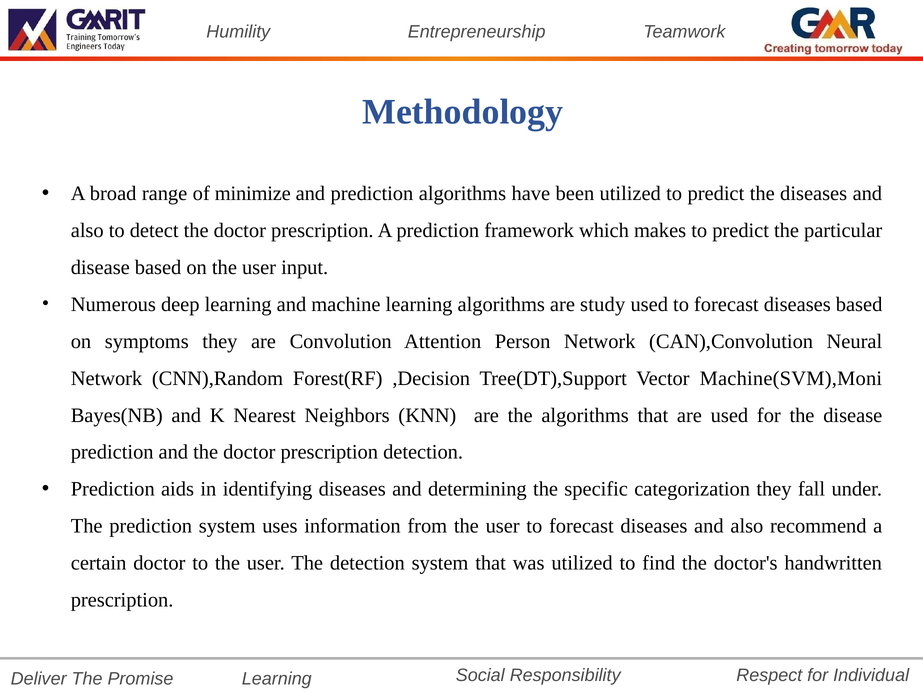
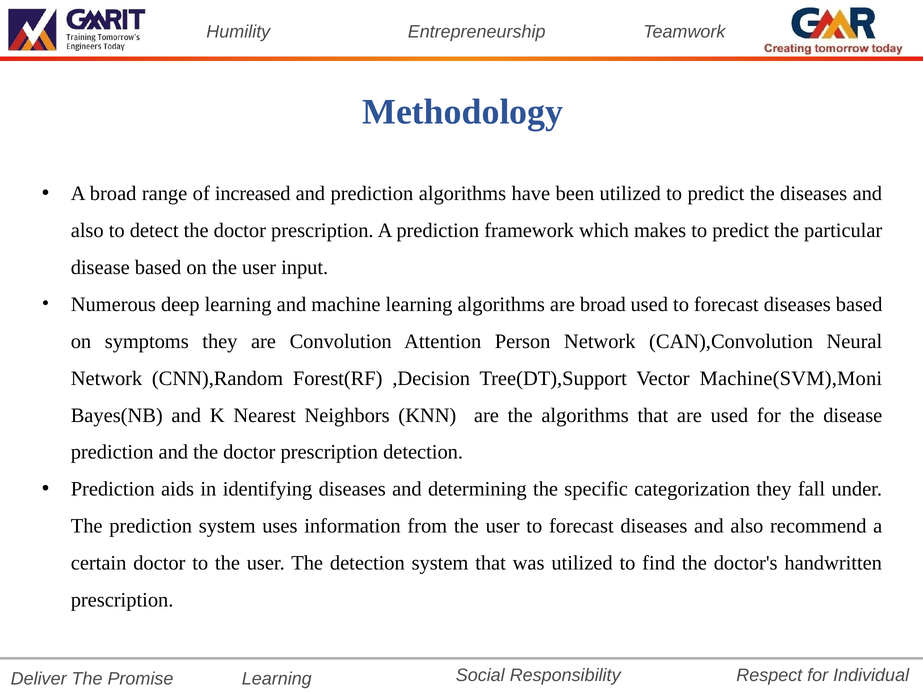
minimize: minimize -> increased (253, 193)
are study: study -> broad (603, 304)
